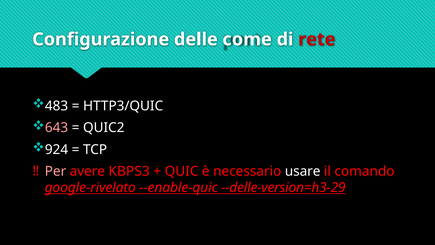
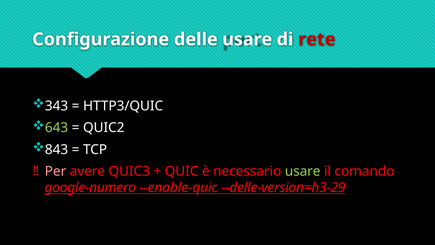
delle come: come -> usare (247, 39)
483: 483 -> 343 (57, 106)
643 colour: pink -> light green (57, 128)
924: 924 -> 843 (57, 149)
KBPS3: KBPS3 -> QUIC3 (129, 171)
usare colour: white -> light green (303, 171)
google-rivelato: google-rivelato -> google-numero (90, 187)
